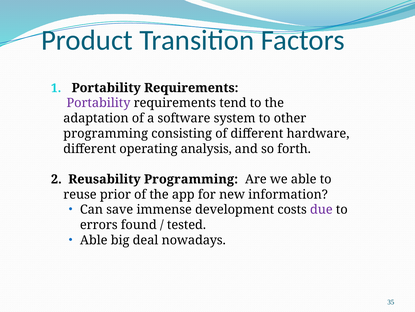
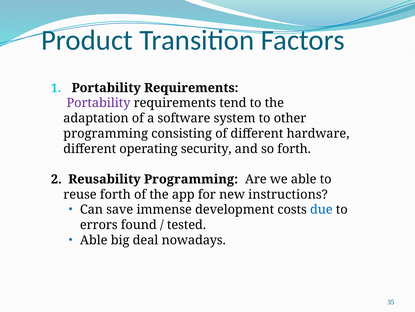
analysis: analysis -> security (206, 148)
reuse prior: prior -> forth (115, 194)
information: information -> instructions (288, 194)
due colour: purple -> blue (321, 209)
